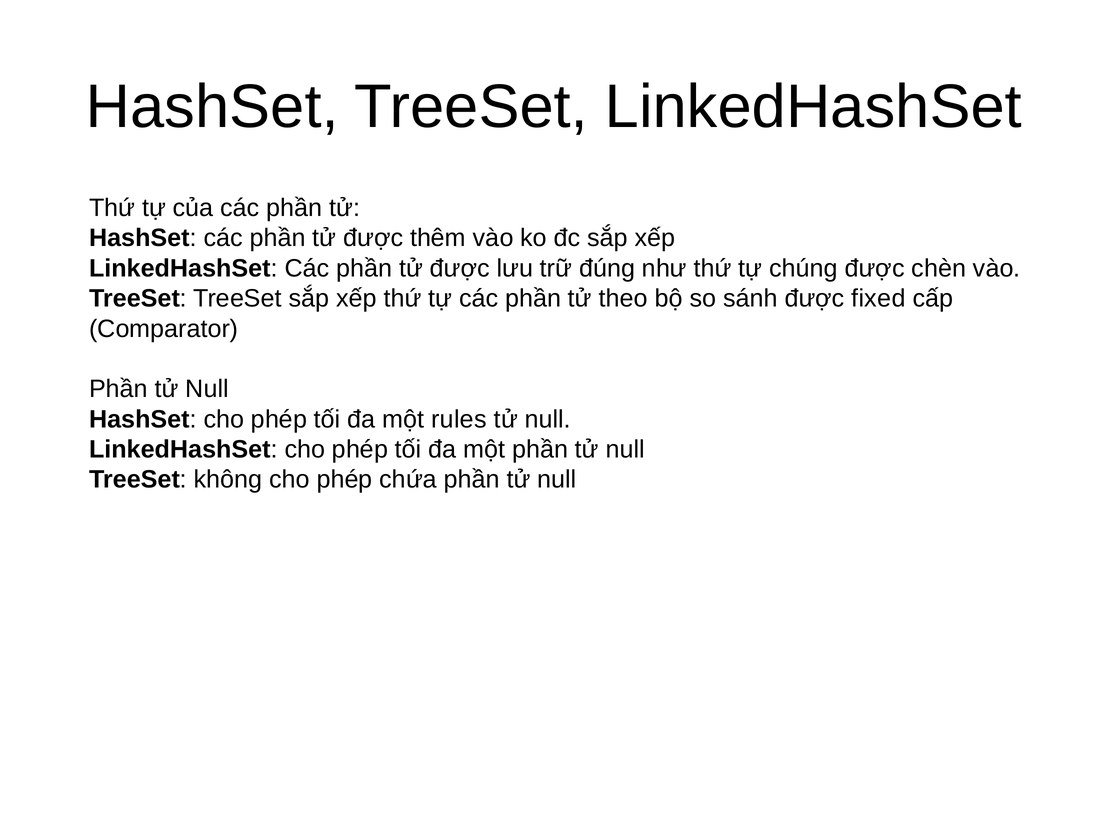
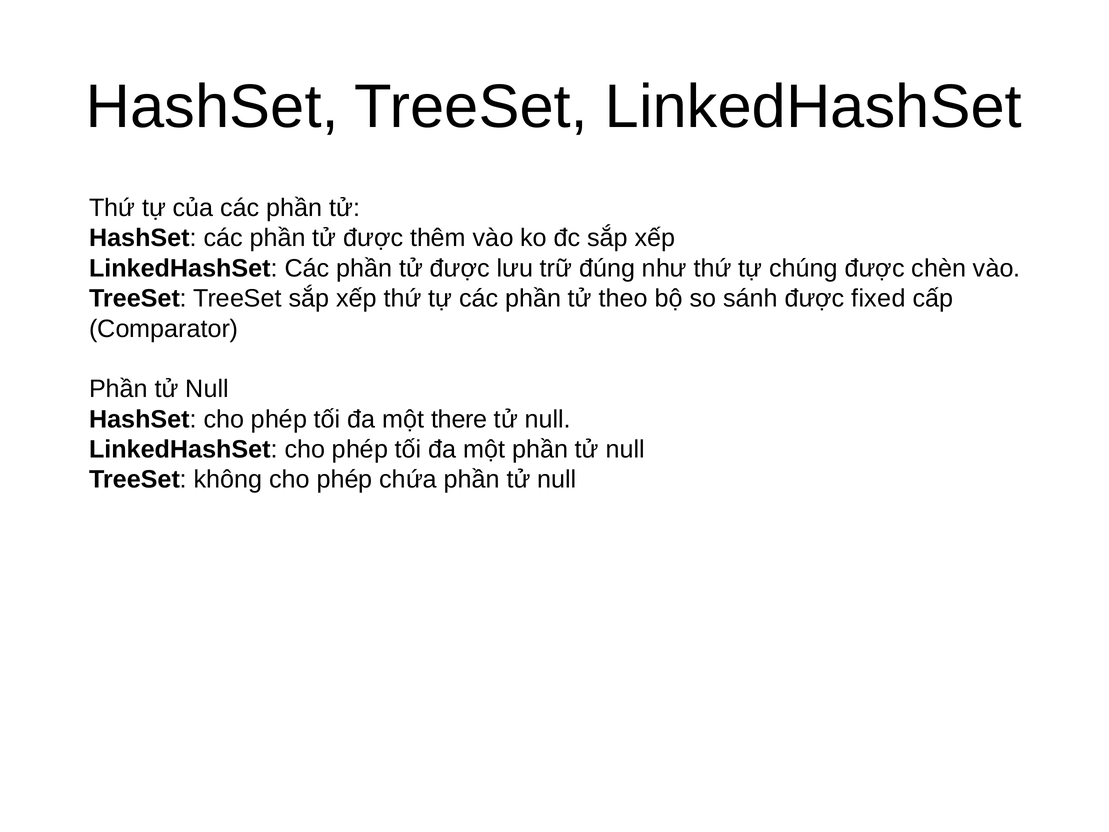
rules: rules -> there (459, 419)
